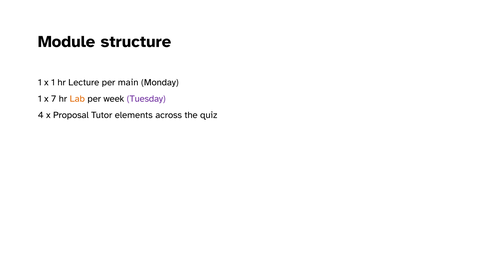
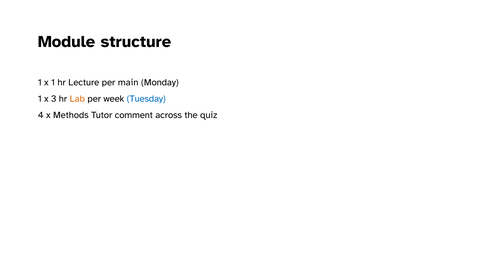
7: 7 -> 3 (54, 99)
Tuesday colour: purple -> blue (146, 99)
Proposal: Proposal -> Methods (71, 115)
elements: elements -> comment (134, 115)
